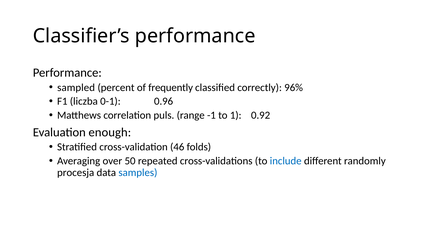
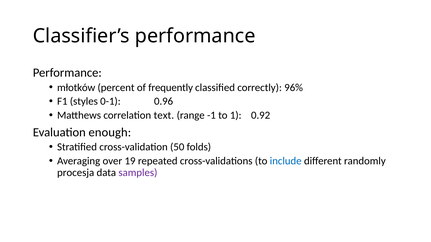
sampled: sampled -> młotków (76, 88)
liczba: liczba -> styles (84, 102)
puls: puls -> text (164, 115)
46: 46 -> 50 (177, 147)
50: 50 -> 19 (130, 161)
samples colour: blue -> purple (138, 173)
